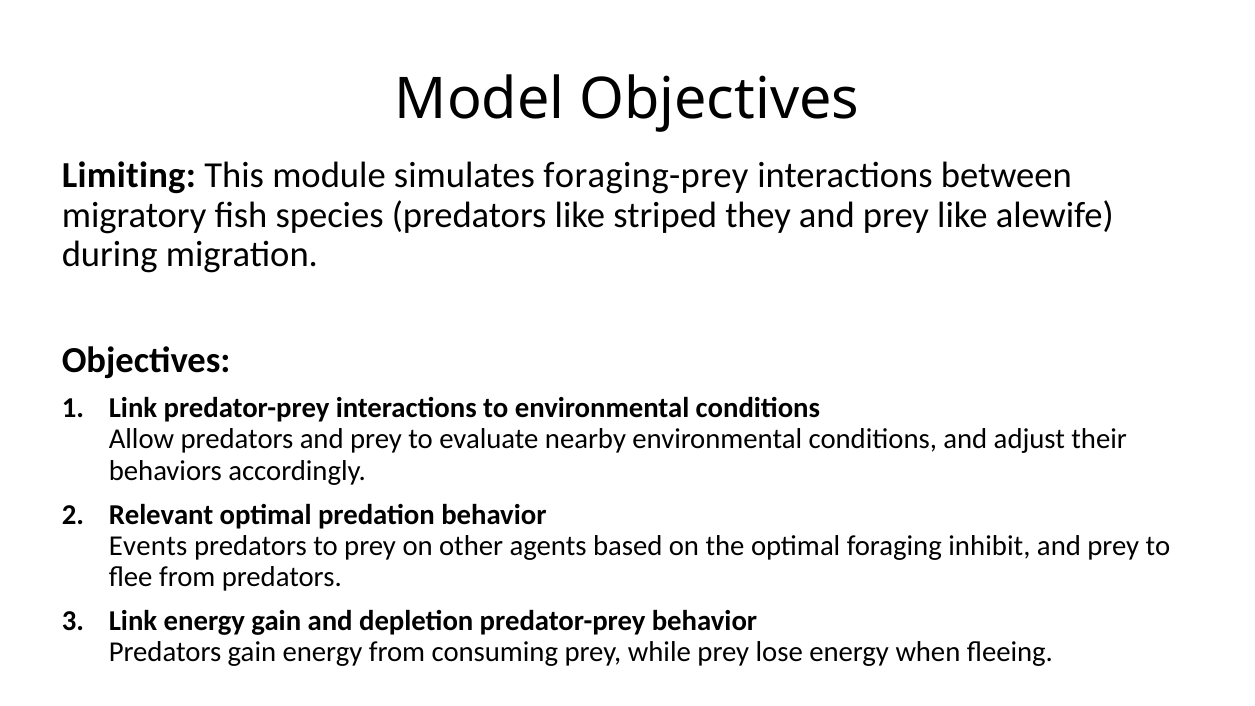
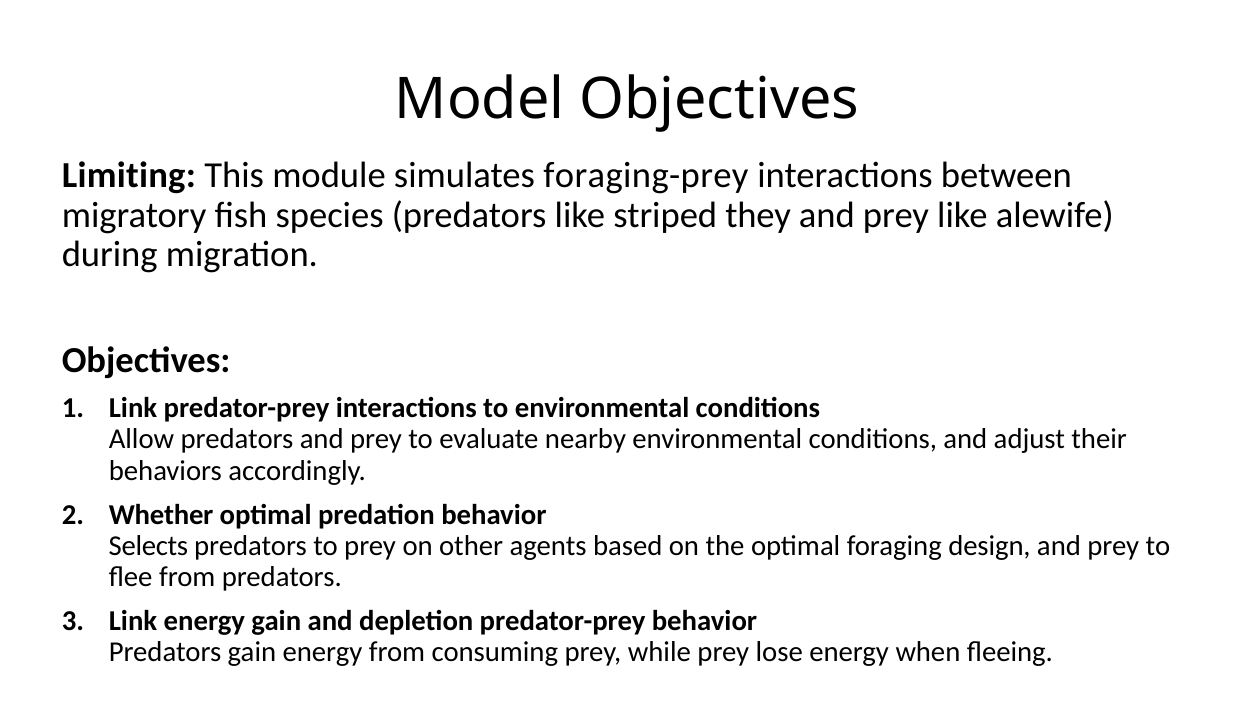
Relevant: Relevant -> Whether (161, 515)
Events: Events -> Selects (148, 546)
inhibit: inhibit -> design (989, 546)
